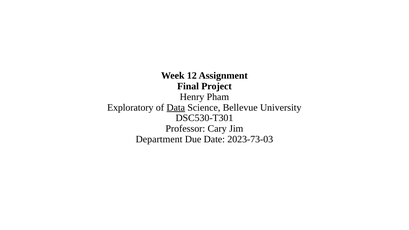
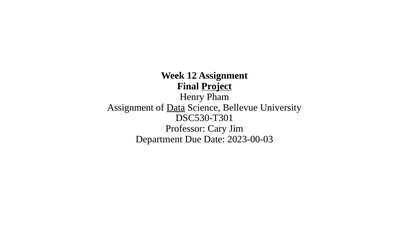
Project underline: none -> present (217, 86)
Exploratory: Exploratory -> Assignment (130, 107)
2023-73-03: 2023-73-03 -> 2023-00-03 (250, 139)
